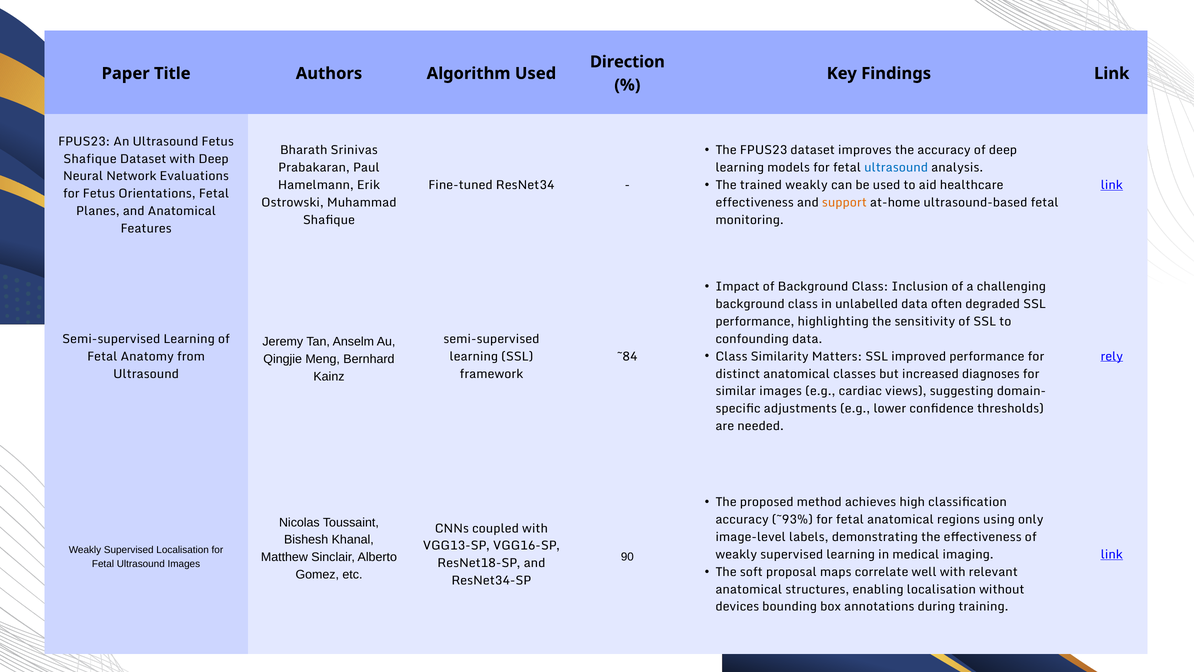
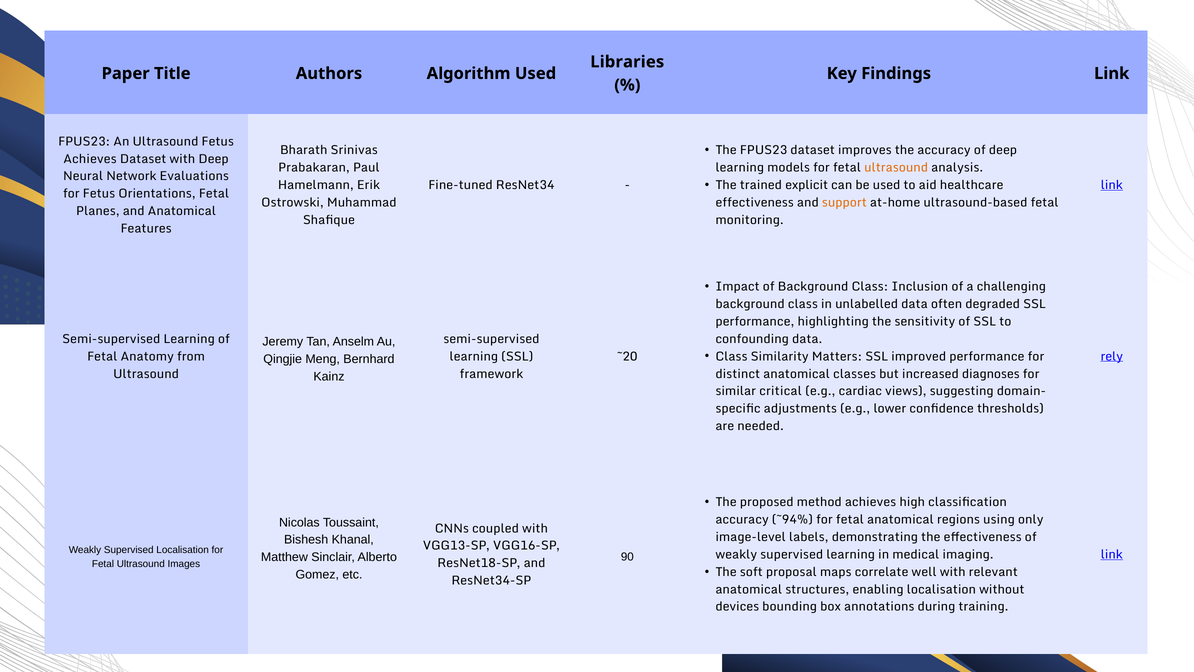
Direction: Direction -> Libraries (627, 62)
Shafique: Shafique -> Achieves (90, 159)
ultrasound colour: blue -> orange (896, 168)
trained weakly: weakly -> explicit (807, 185)
~84: ~84 -> ~20 (627, 356)
similar images: images -> critical (781, 391)
~93%: ~93% -> ~94% (792, 519)
